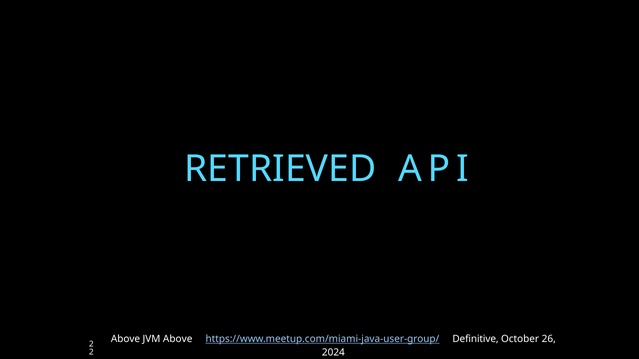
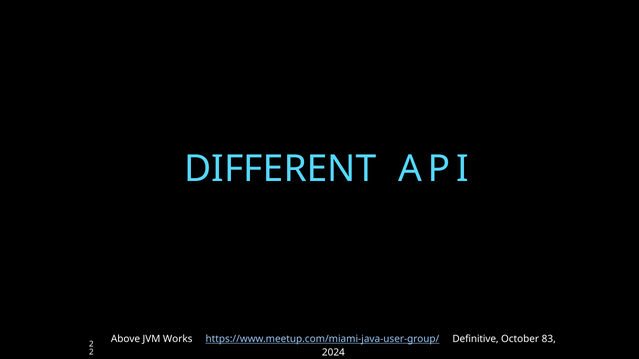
RETRIEVED: RETRIEVED -> DIFFERENT (280, 169)
JVM Above: Above -> Works (178, 339)
26: 26 -> 83 (549, 339)
